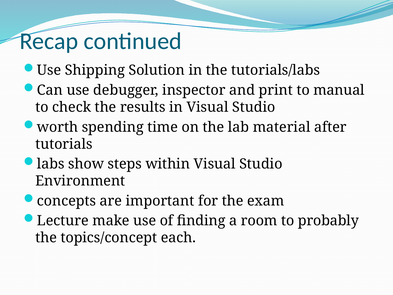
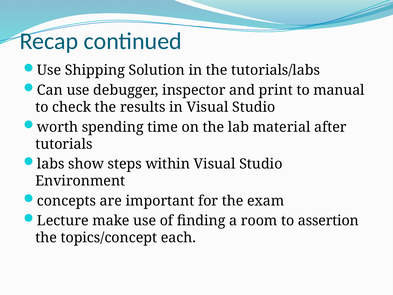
probably: probably -> assertion (328, 221)
